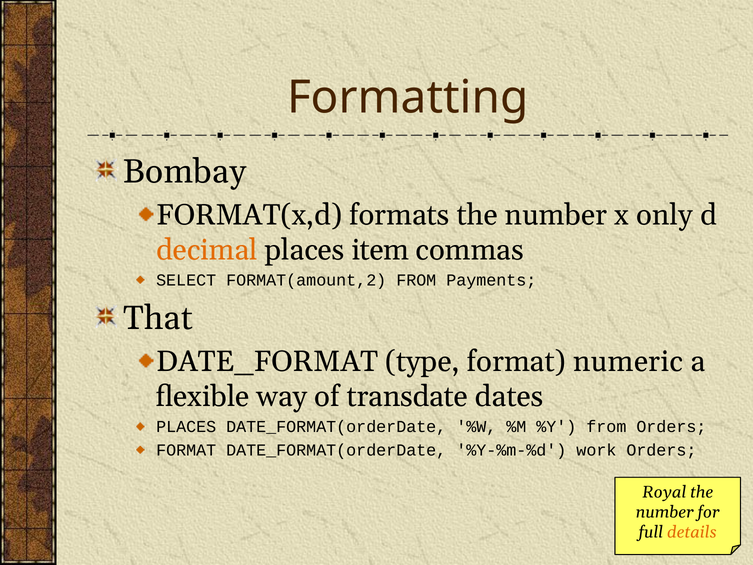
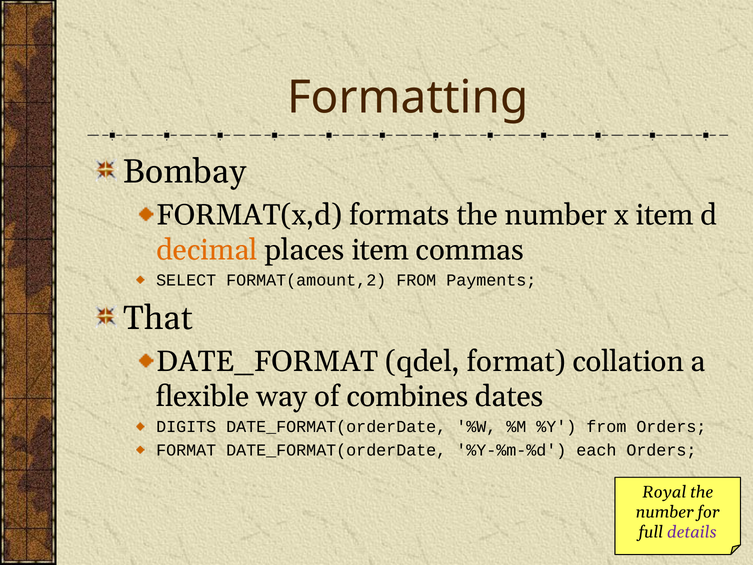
x only: only -> item (665, 215)
type: type -> qdel (423, 361)
numeric: numeric -> collation (628, 361)
transdate: transdate -> combines (407, 397)
PLACES: PLACES -> DIGITS (186, 427)
work: work -> each (596, 450)
details colour: orange -> purple (692, 532)
